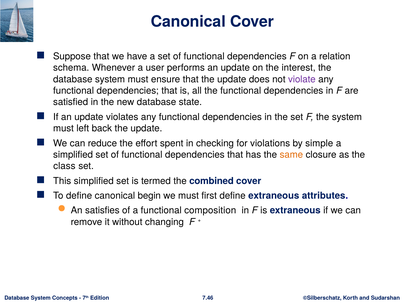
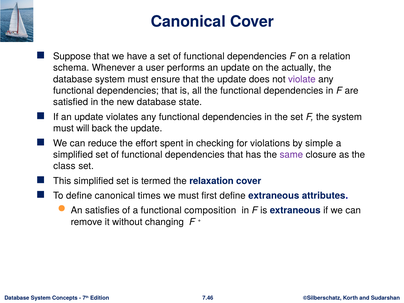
interest: interest -> actually (299, 68)
left: left -> will (83, 128)
same colour: orange -> purple (291, 155)
combined: combined -> relaxation (211, 181)
begin: begin -> times (149, 196)
